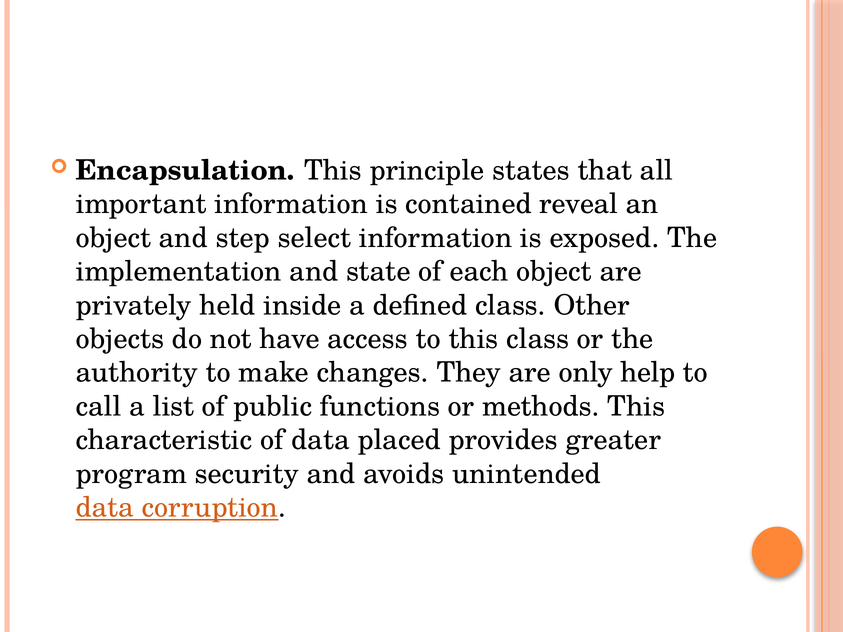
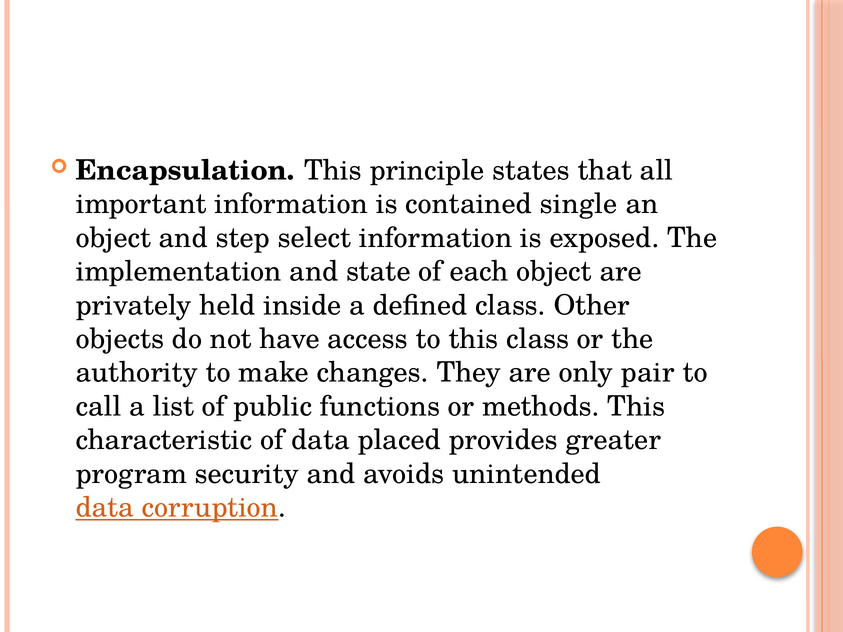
reveal: reveal -> single (579, 204)
help: help -> pair (648, 373)
